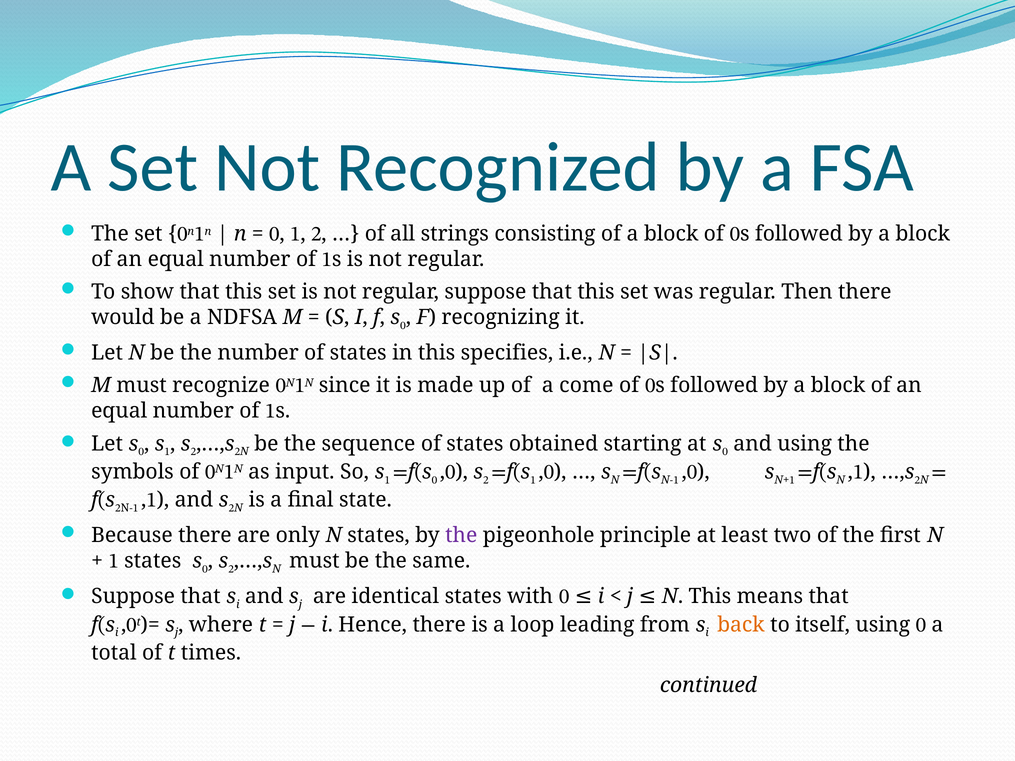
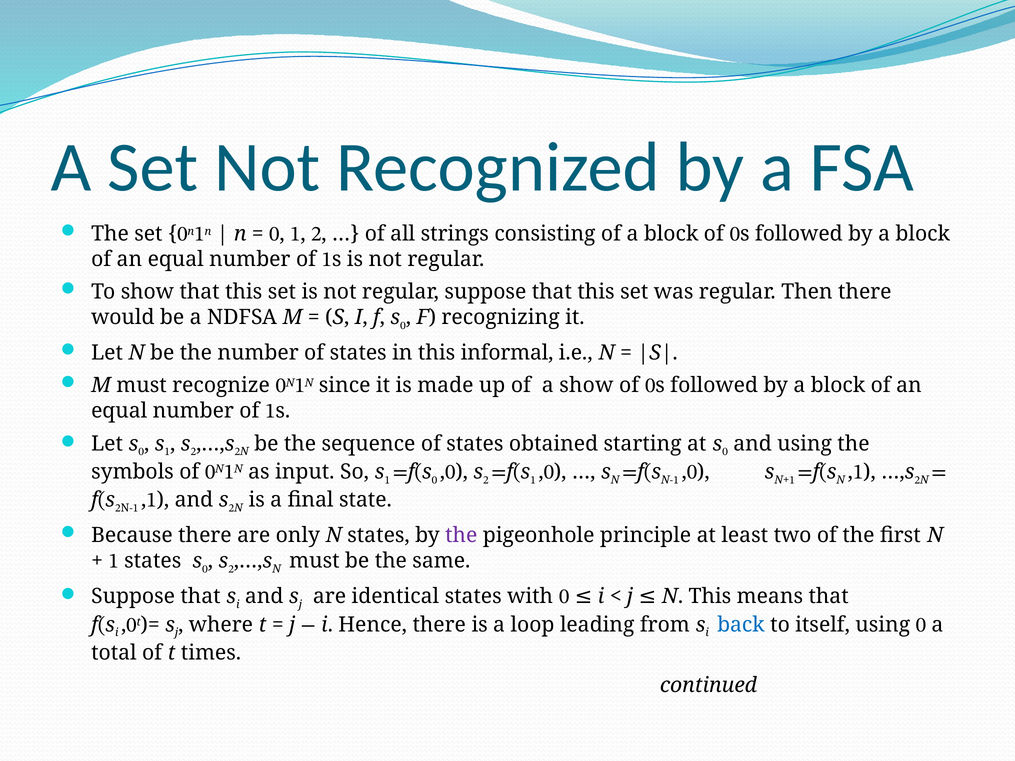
specifies: specifies -> informal (507, 353)
a come: come -> show (586, 386)
back colour: orange -> blue (741, 625)
